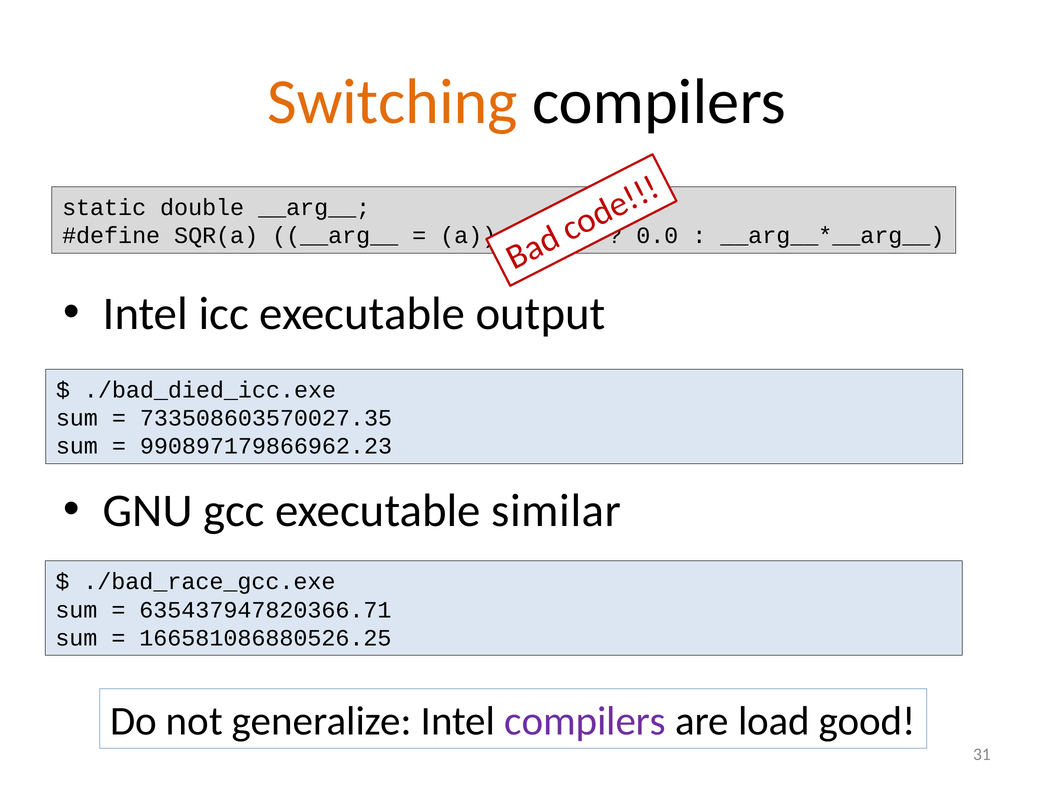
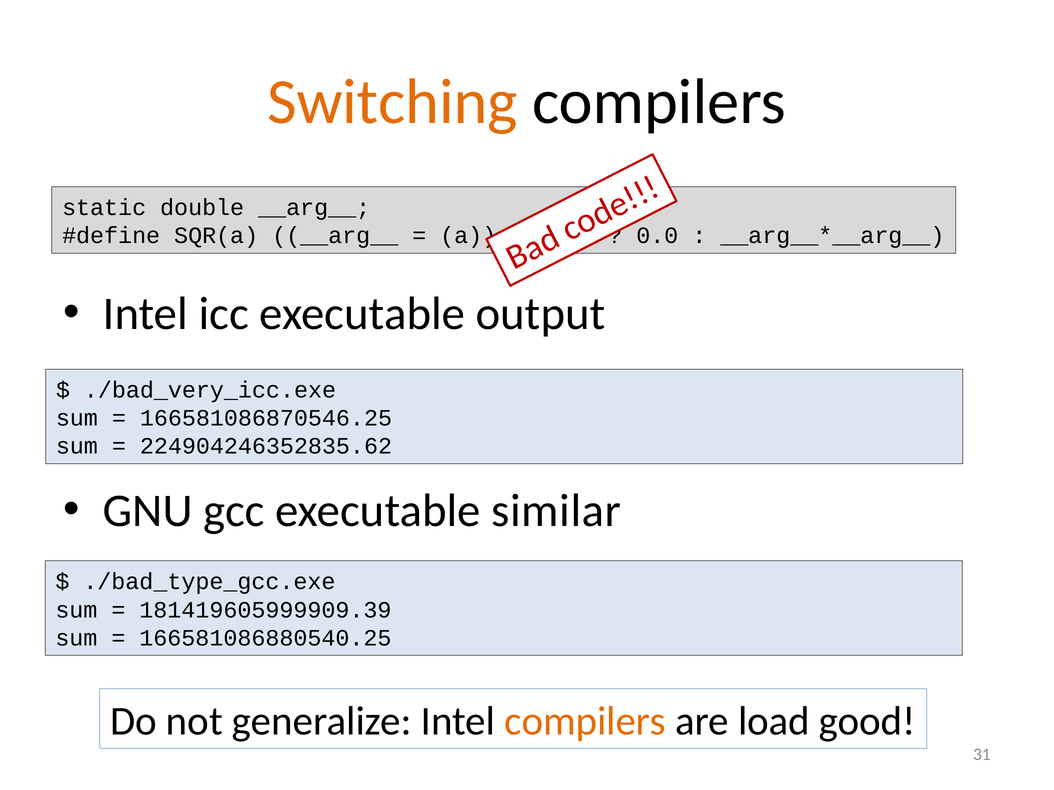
./bad_died_icc.exe: ./bad_died_icc.exe -> ./bad_very_icc.exe (210, 390)
733508603570027.35: 733508603570027.35 -> 166581086870546.25 (266, 418)
990897179866962.23: 990897179866962.23 -> 224904246352835.62 (266, 446)
./bad_race_gcc.exe: ./bad_race_gcc.exe -> ./bad_type_gcc.exe (209, 582)
635437947820366.71: 635437947820366.71 -> 181419605999909.39 (265, 610)
166581086880526.25: 166581086880526.25 -> 166581086880540.25 (265, 638)
compilers colour: purple -> orange (585, 722)
